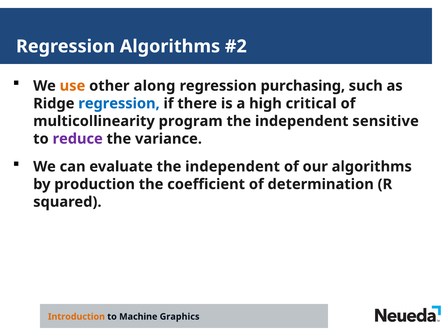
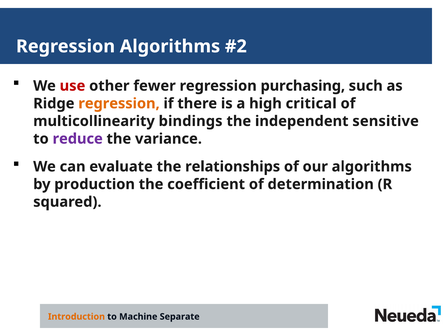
use colour: orange -> red (72, 86)
along: along -> fewer (155, 86)
regression colour: blue -> orange (119, 103)
program: program -> bindings (191, 121)
evaluate the independent: independent -> relationships (233, 167)
Graphics: Graphics -> Separate (180, 317)
